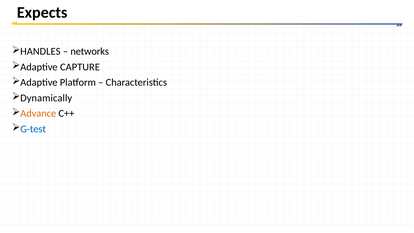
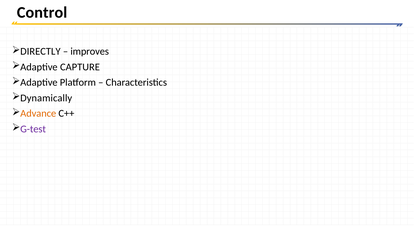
Expects: Expects -> Control (42, 13)
HANDLES: HANDLES -> DIRECTLY (40, 52)
networks: networks -> improves (90, 52)
G-test colour: blue -> purple (33, 129)
